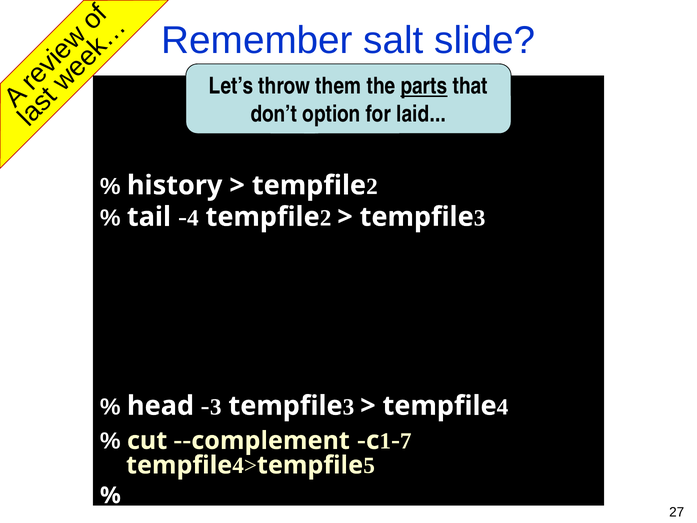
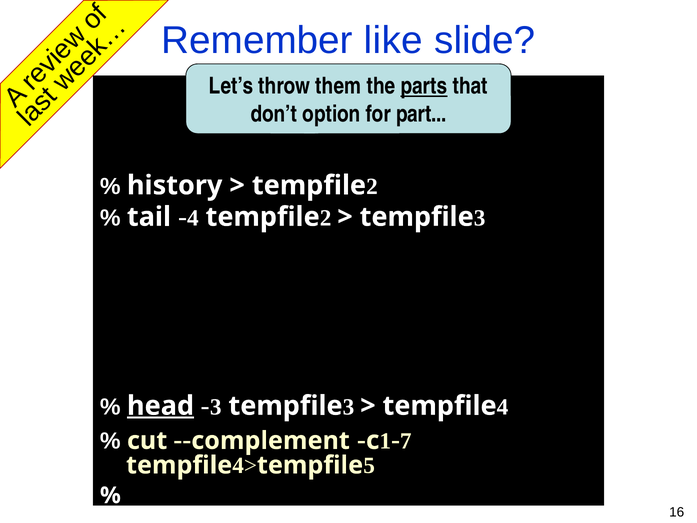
salt: salt -> like (393, 40)
laid: laid -> part (421, 114)
head underline: none -> present (161, 406)
27: 27 -> 16 (677, 512)
